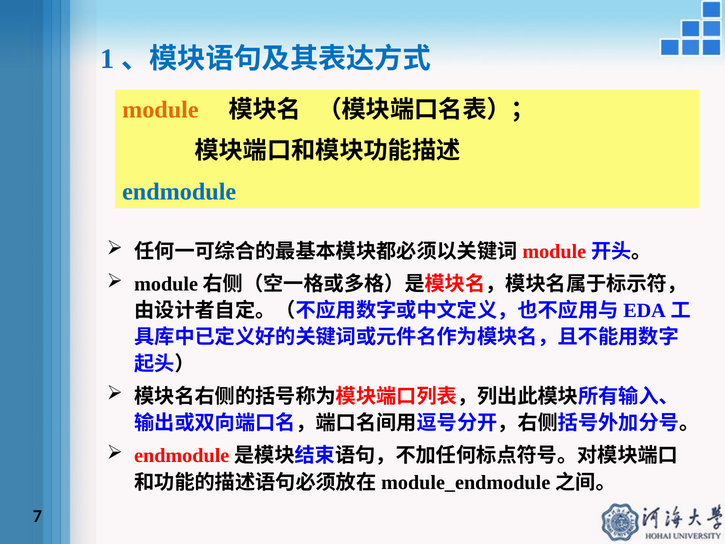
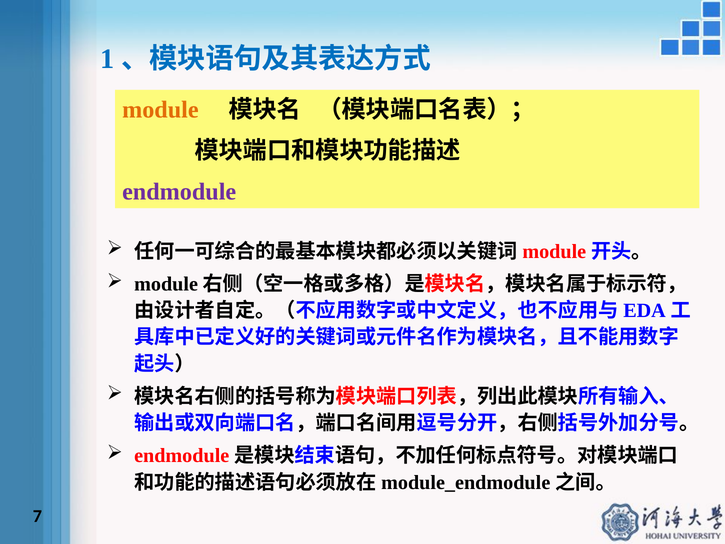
endmodule colour: blue -> purple (179, 192)
